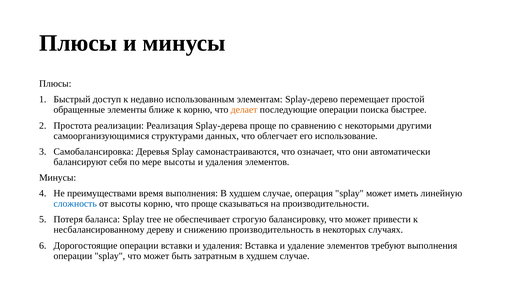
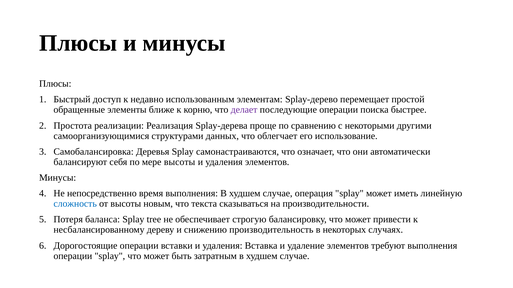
делает colour: orange -> purple (244, 110)
преимуществами: преимуществами -> непосредственно (102, 194)
высоты корню: корню -> новым (158, 204)
что проще: проще -> текста (204, 204)
